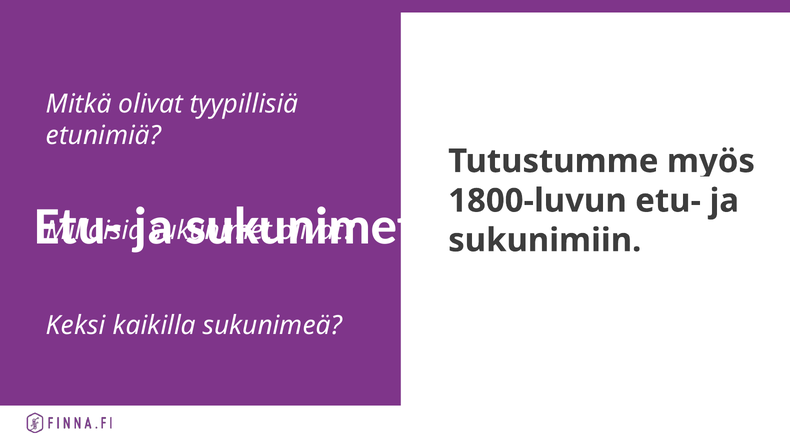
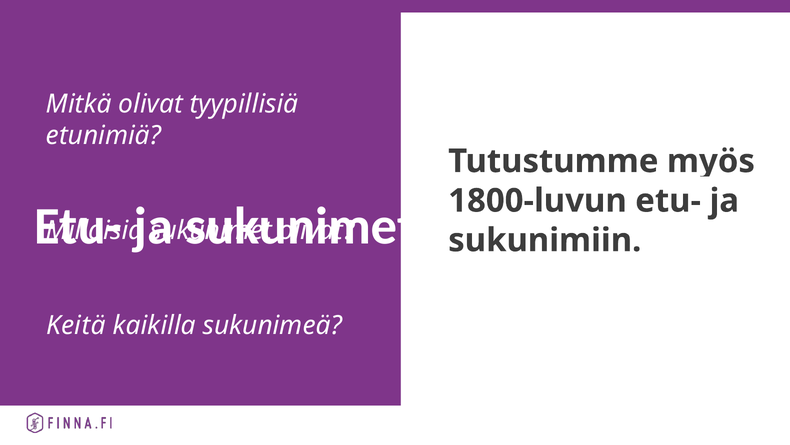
Keksi: Keksi -> Keitä (76, 325)
